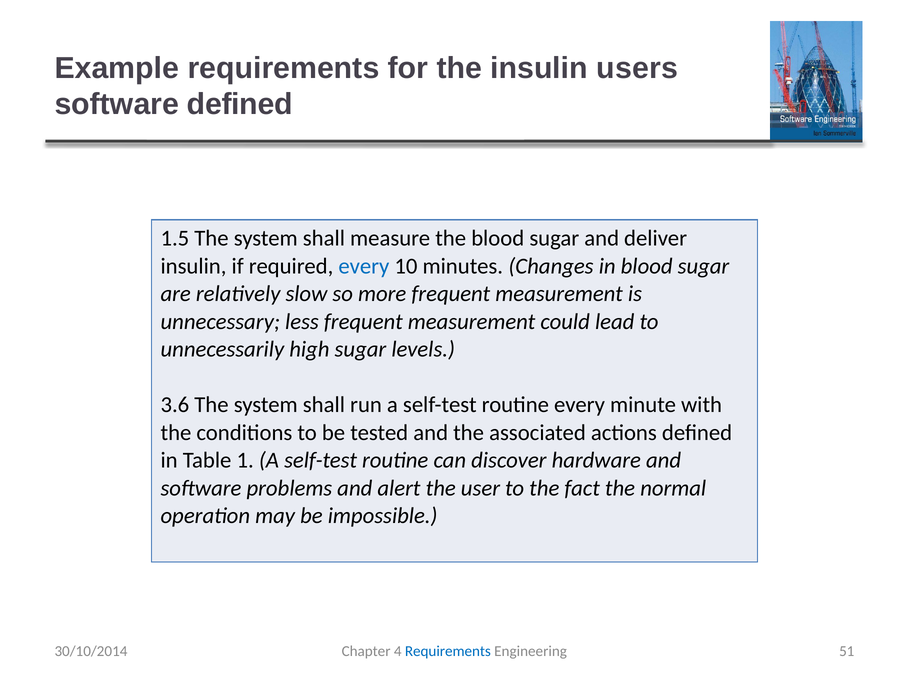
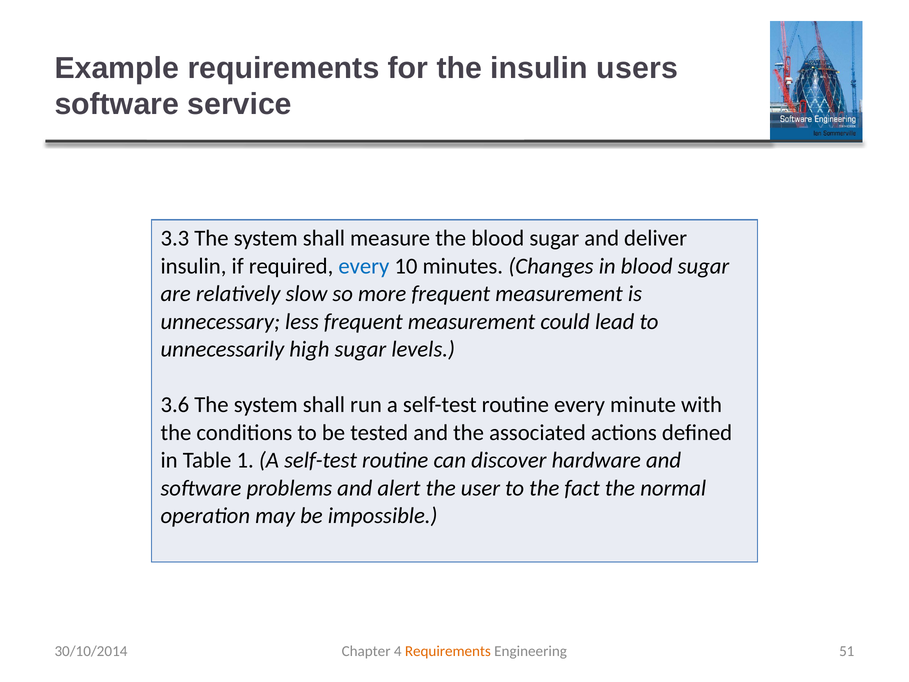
software defined: defined -> service (240, 104)
1.5: 1.5 -> 3.3 (175, 238)
Requirements colour: blue -> orange (448, 651)
